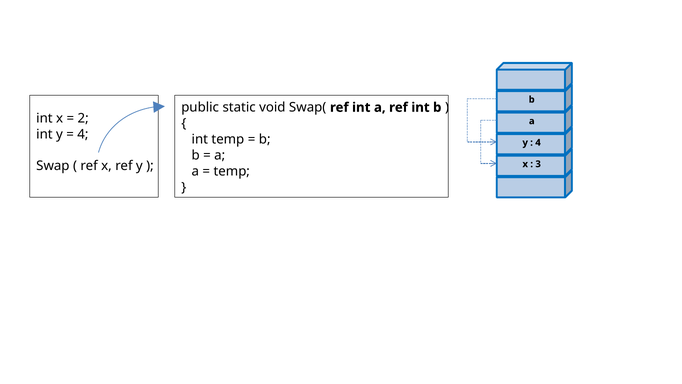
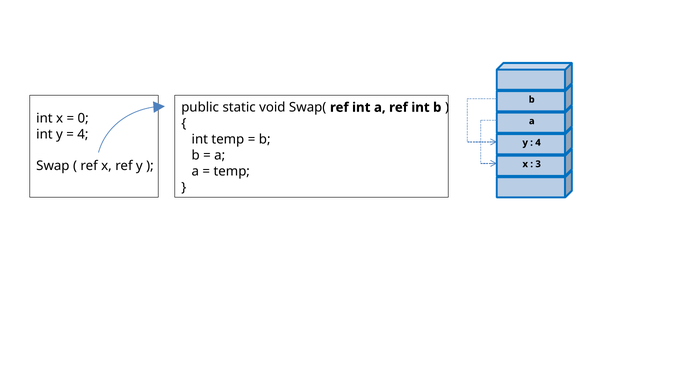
2: 2 -> 0 (83, 118)
